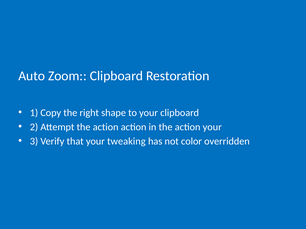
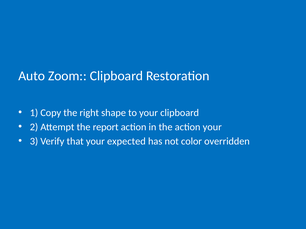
Attempt the action: action -> report (106, 127)
tweaking: tweaking -> expected (126, 141)
